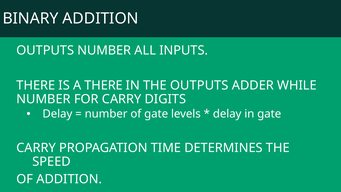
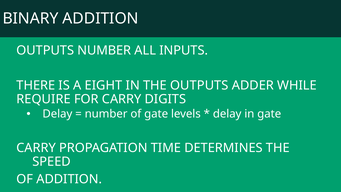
A THERE: THERE -> EIGHT (103, 85)
NUMBER: NUMBER -> REQUIRE (44, 99)
